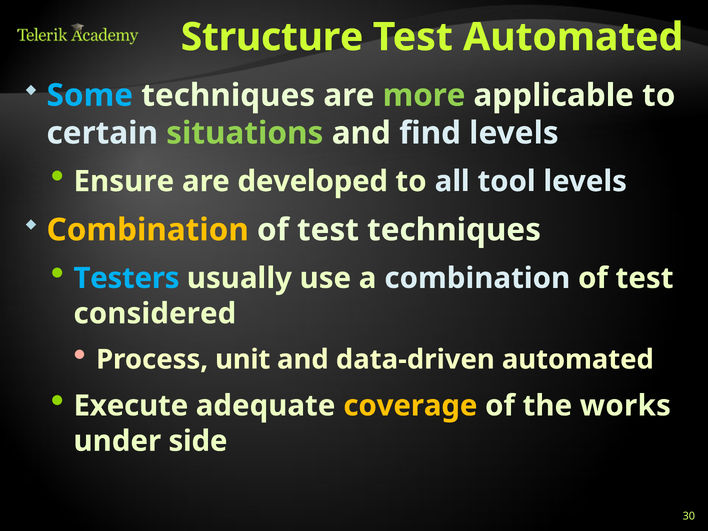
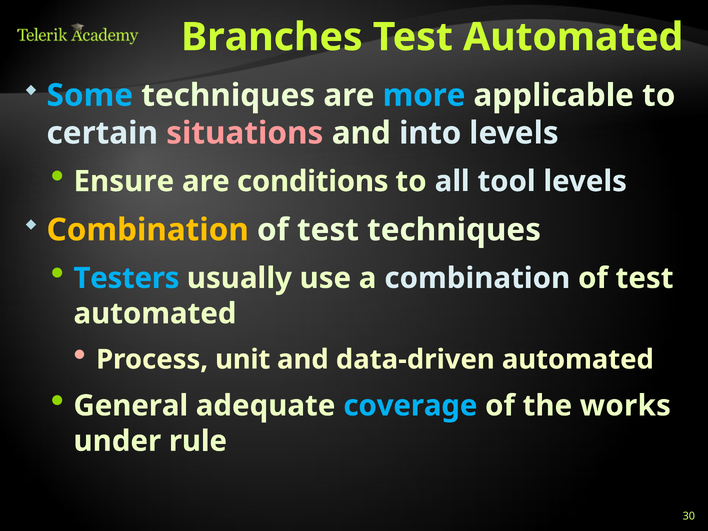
Structure: Structure -> Branches (272, 37)
more colour: light green -> light blue (424, 95)
situations colour: light green -> pink (245, 133)
find: find -> into (430, 133)
developed: developed -> conditions (313, 181)
considered: considered -> automated (155, 314)
Execute: Execute -> General (131, 406)
coverage colour: yellow -> light blue (410, 406)
side: side -> rule (198, 441)
